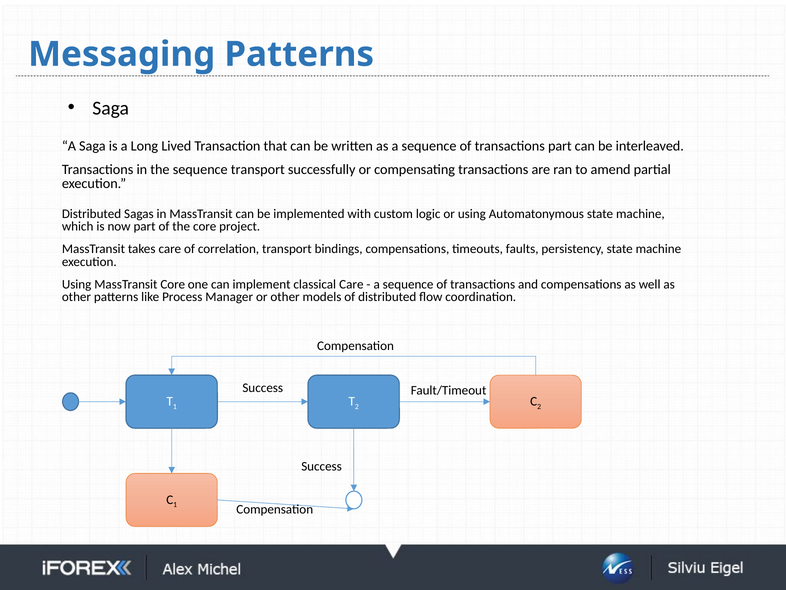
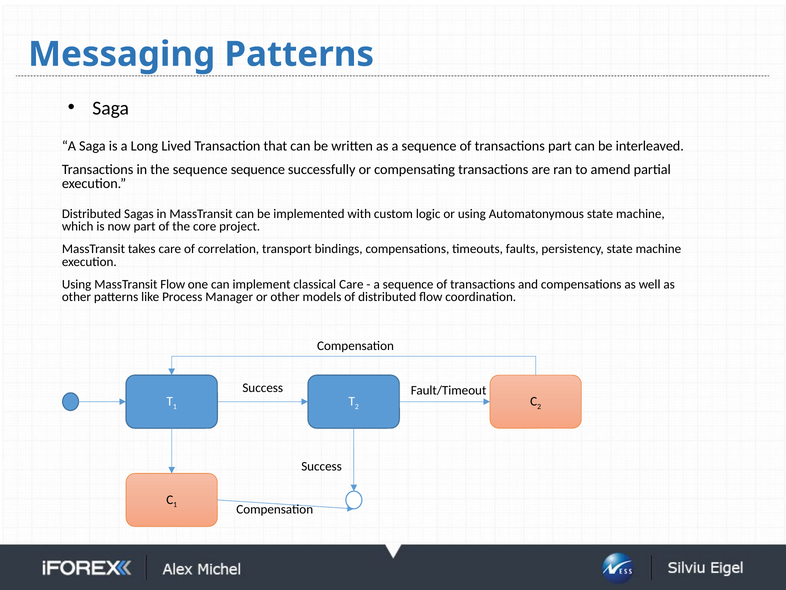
sequence transport: transport -> sequence (258, 170)
MassTransit Core: Core -> Flow (173, 284)
